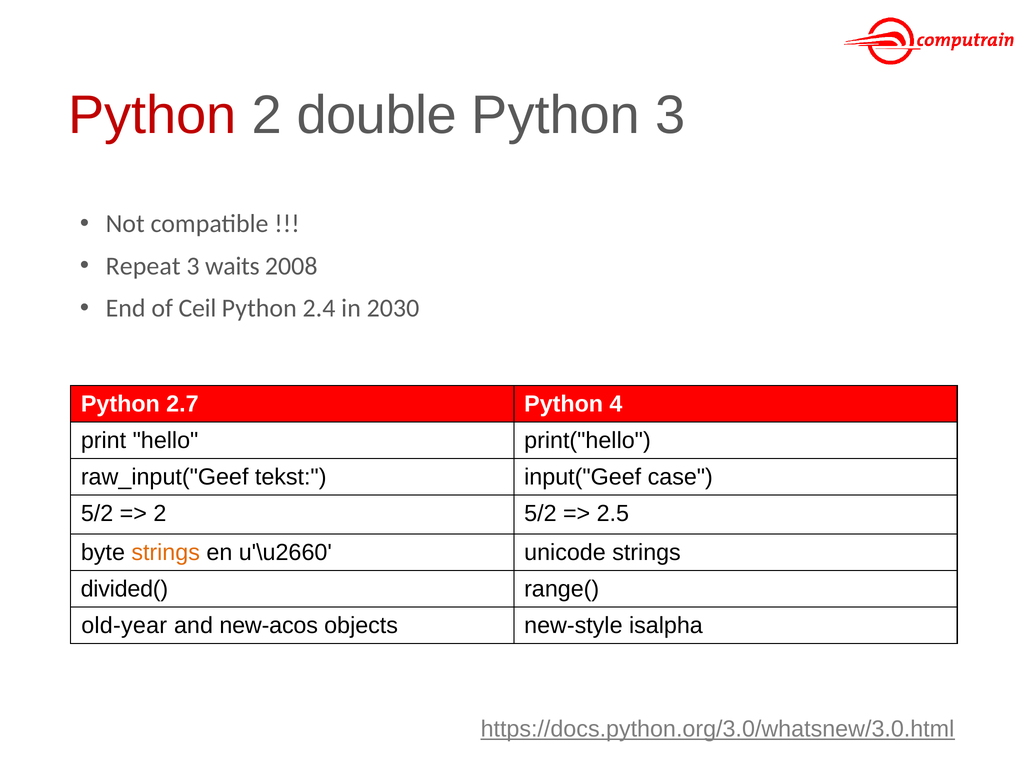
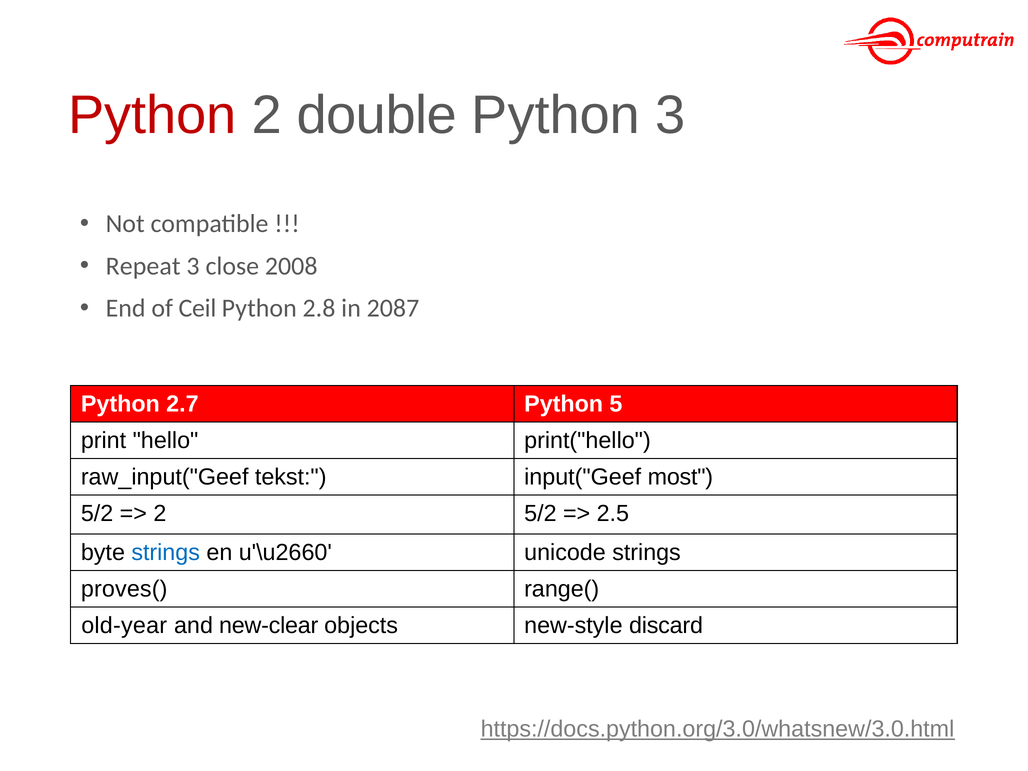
waits: waits -> close (232, 266)
2.4: 2.4 -> 2.8 (319, 308)
2030: 2030 -> 2087 (393, 308)
4: 4 -> 5 (616, 404)
case: case -> most (680, 477)
strings colour: orange -> blue (166, 552)
divided(: divided( -> proves( (124, 589)
new-acos: new-acos -> new-clear (269, 625)
isalpha: isalpha -> discard (666, 625)
